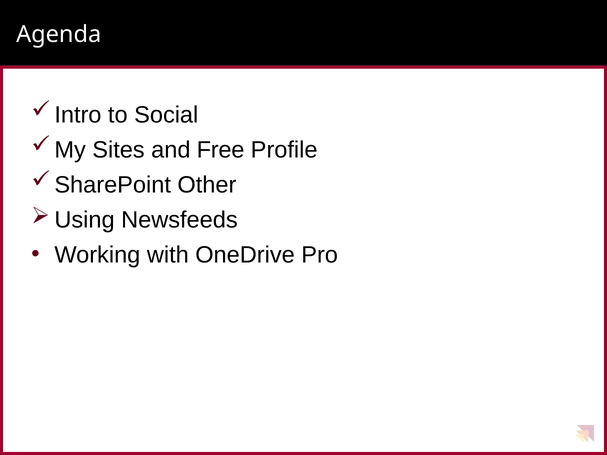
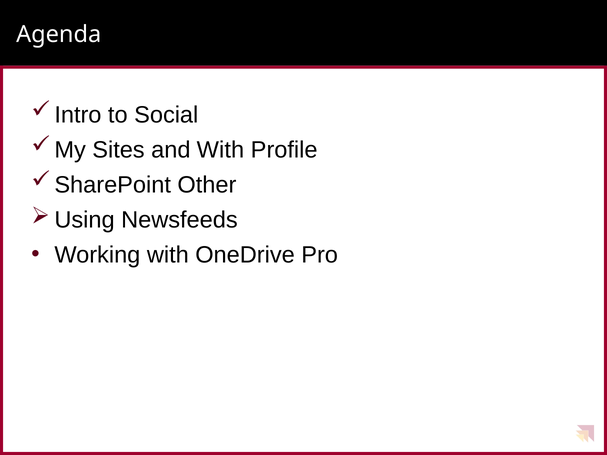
and Free: Free -> With (220, 150)
